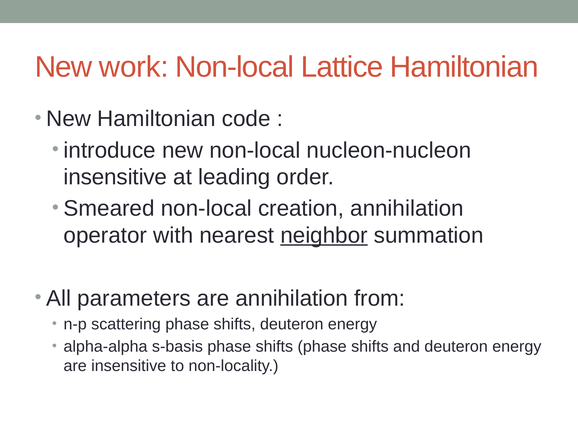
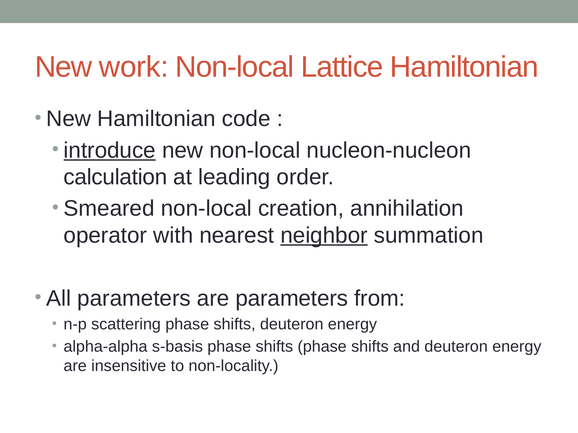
introduce underline: none -> present (110, 150)
insensitive: insensitive -> calculation (115, 177)
are annihilation: annihilation -> parameters (292, 299)
